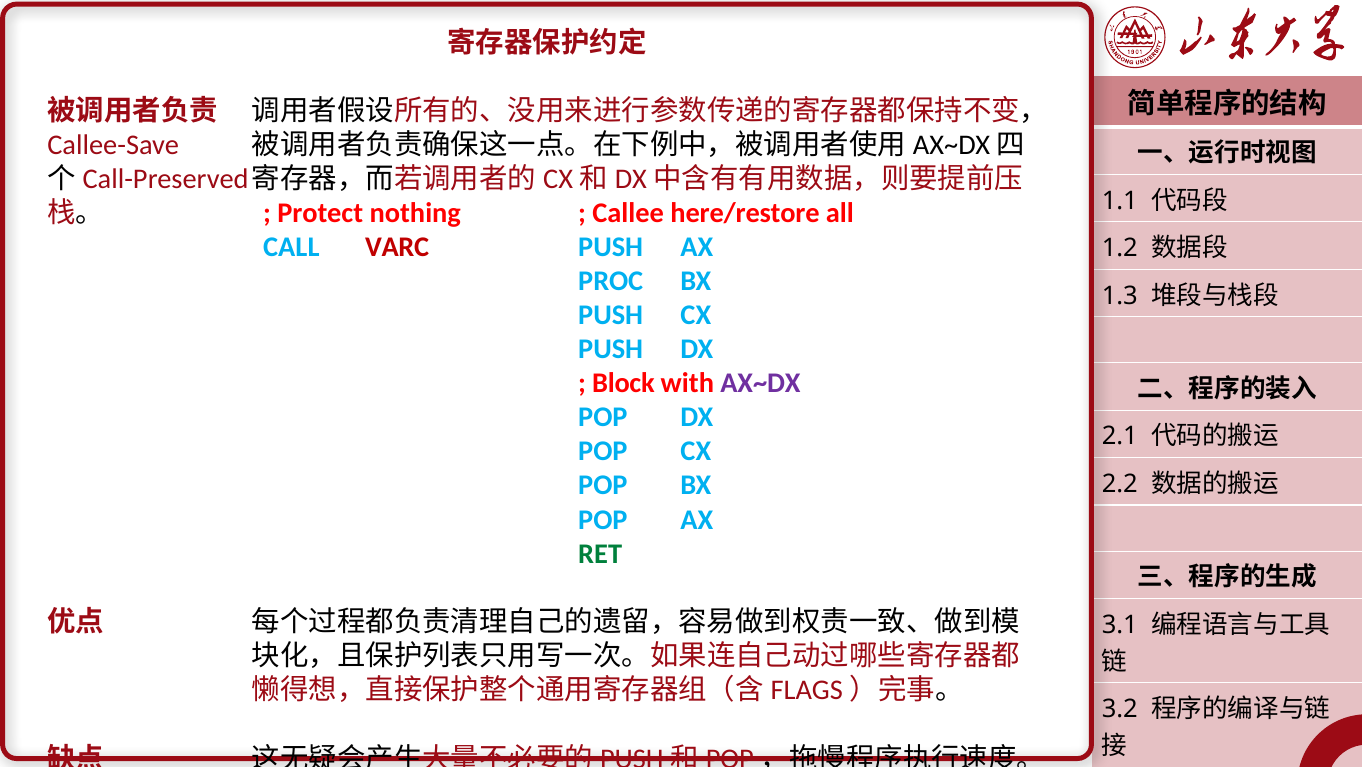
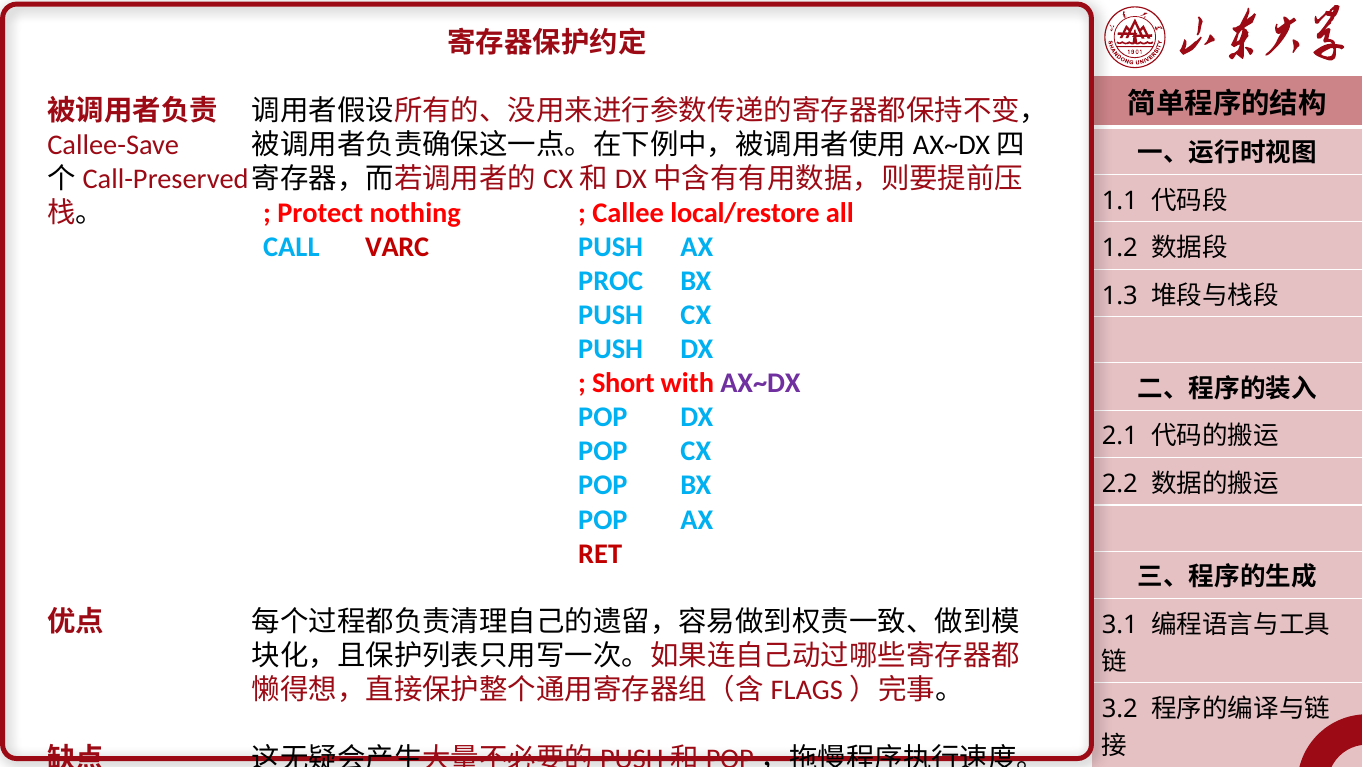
here/restore: here/restore -> local/restore (745, 213)
Block: Block -> Short (623, 383)
RET colour: green -> red (600, 554)
